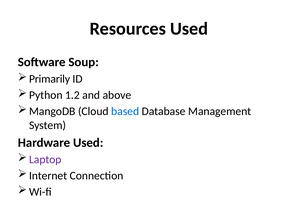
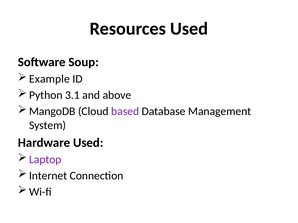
Primarily: Primarily -> Example (49, 79)
1.2: 1.2 -> 3.1 (72, 95)
based colour: blue -> purple (125, 112)
